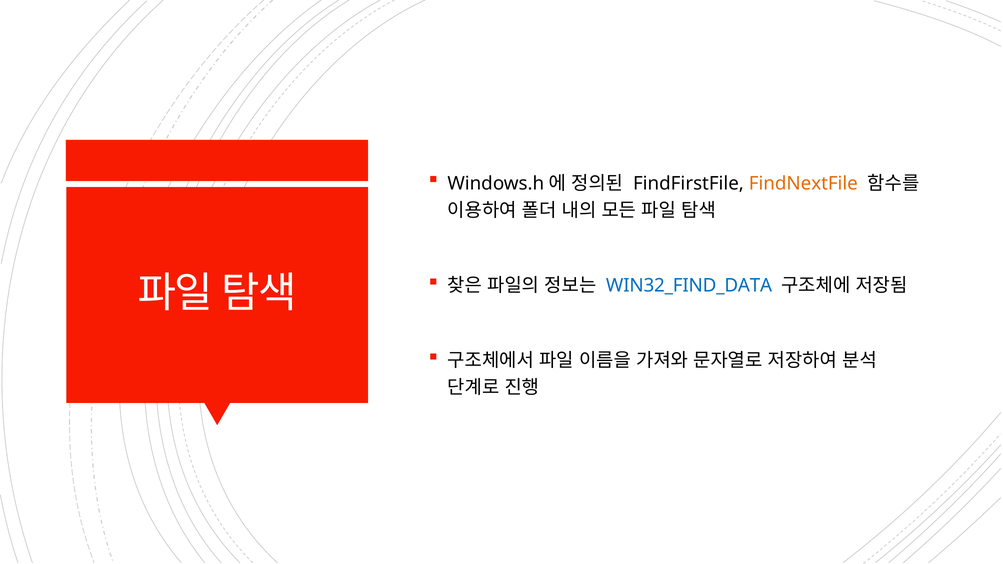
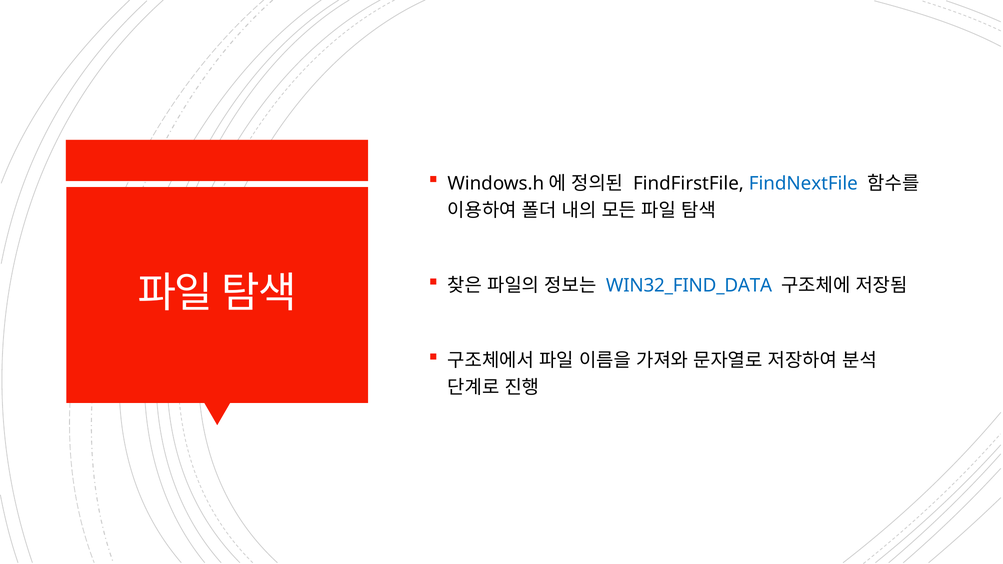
FindNextFile colour: orange -> blue (803, 183)
